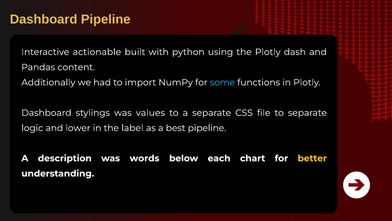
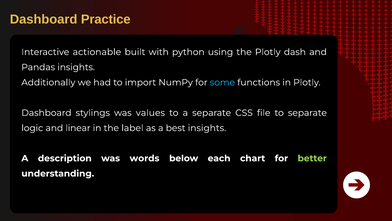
Dashboard Pipeline: Pipeline -> Practice (106, 19)
Pandas content: content -> insights (76, 67)
lower: lower -> linear (78, 128)
best pipeline: pipeline -> insights (207, 128)
better colour: yellow -> light green (312, 158)
